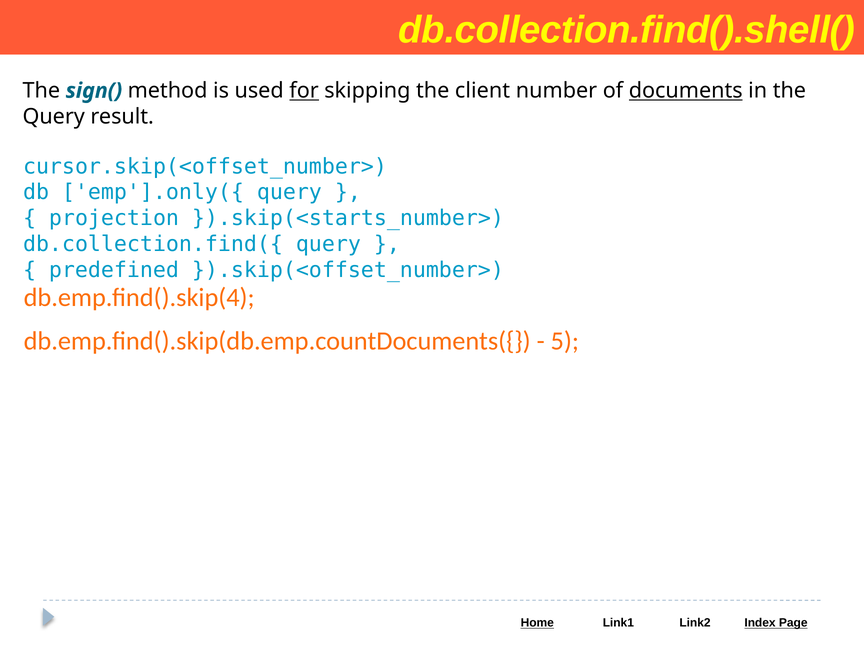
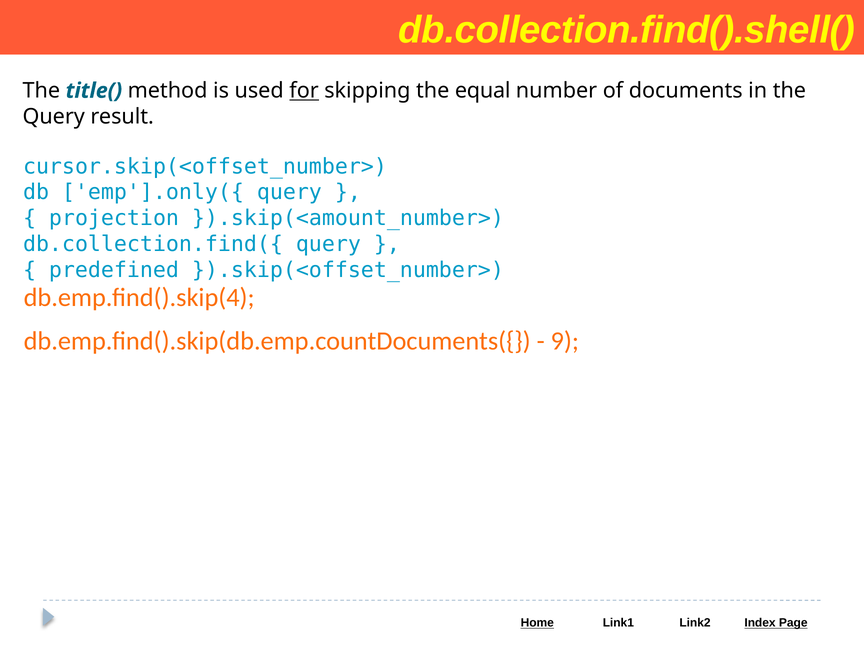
sign(: sign( -> title( (94, 91)
client: client -> equal (483, 91)
documents underline: present -> none (686, 91)
}).skip(<starts_number>: }).skip(<starts_number> -> }).skip(<amount_number> (348, 218)
5: 5 -> 9 (565, 341)
